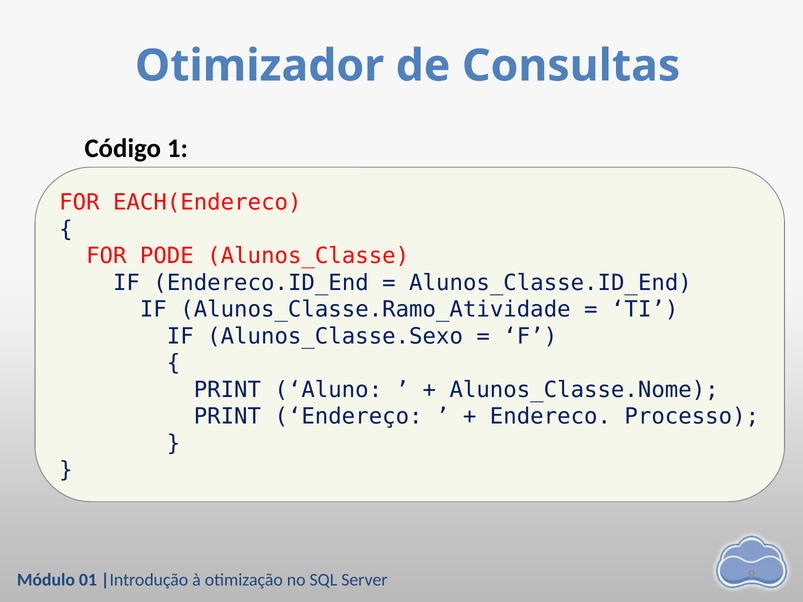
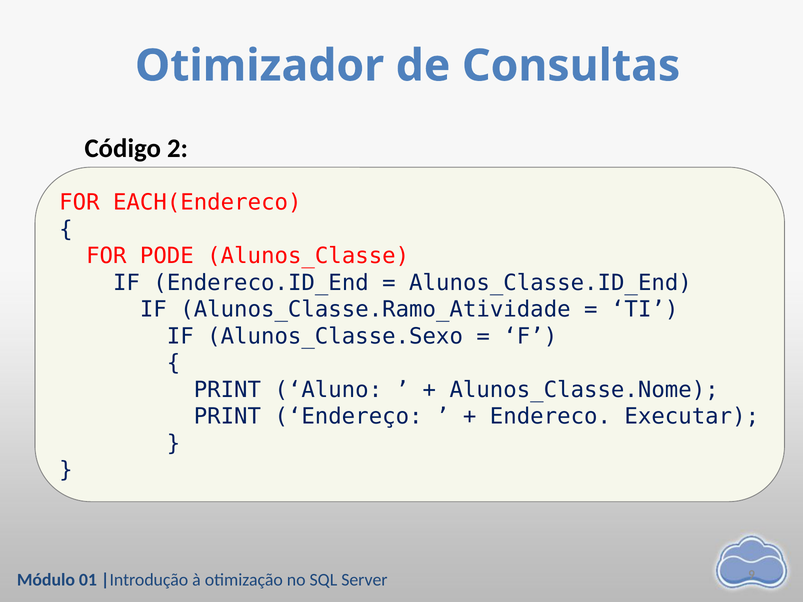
1: 1 -> 2 (178, 149)
Processo: Processo -> Executar (692, 417)
